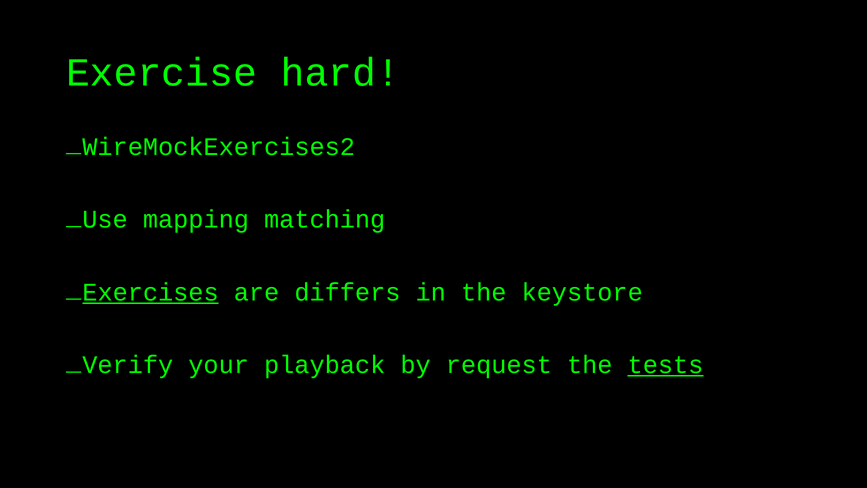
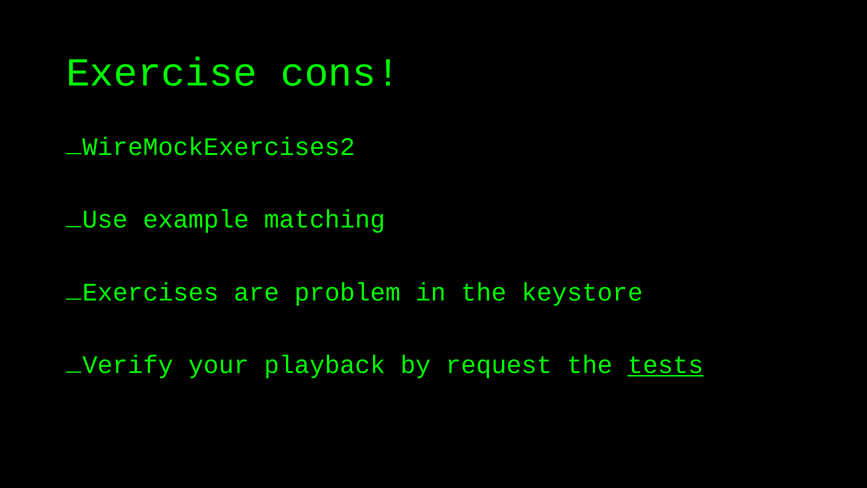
hard: hard -> cons (340, 73)
mapping: mapping -> example (196, 219)
Exercises underline: present -> none (151, 292)
differs: differs -> problem (347, 292)
